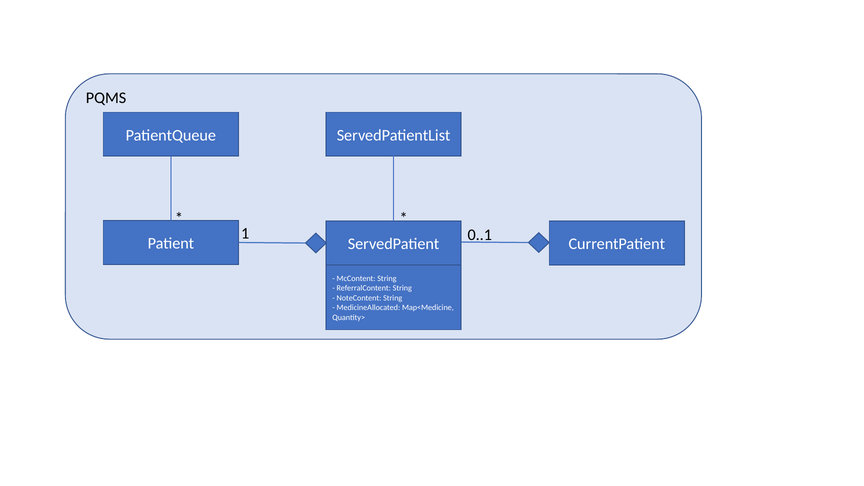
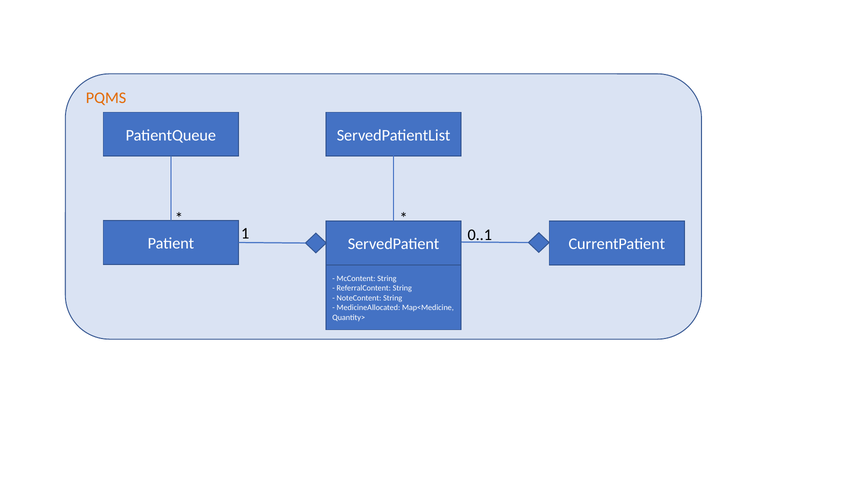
PQMS colour: black -> orange (106, 98)
